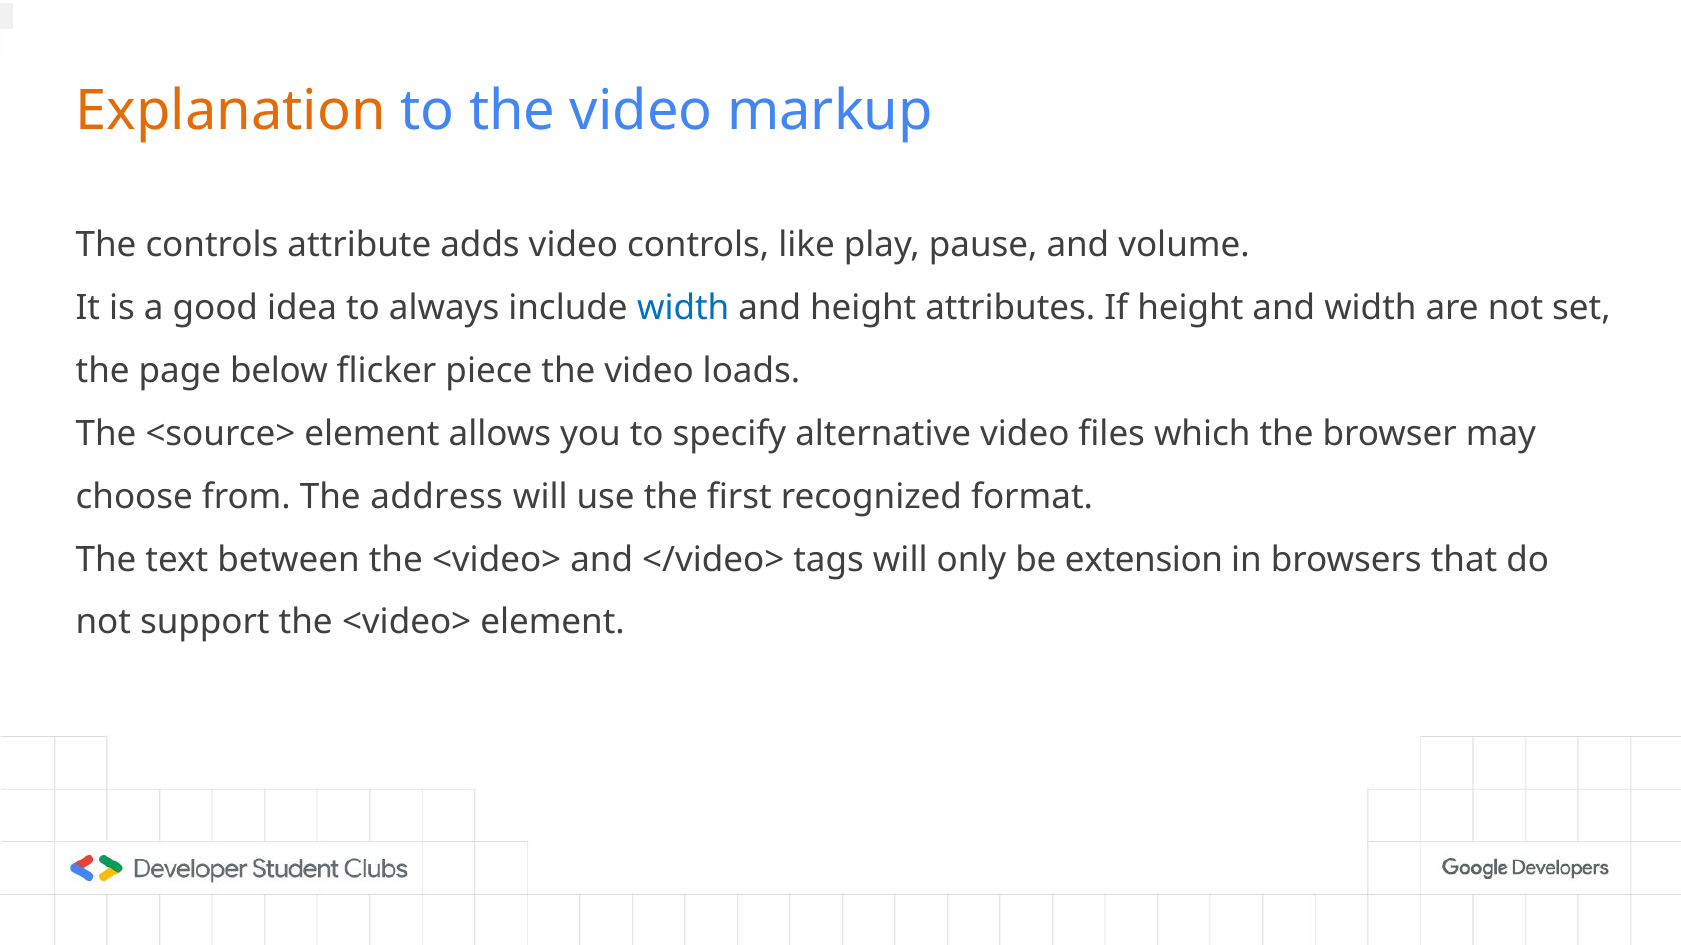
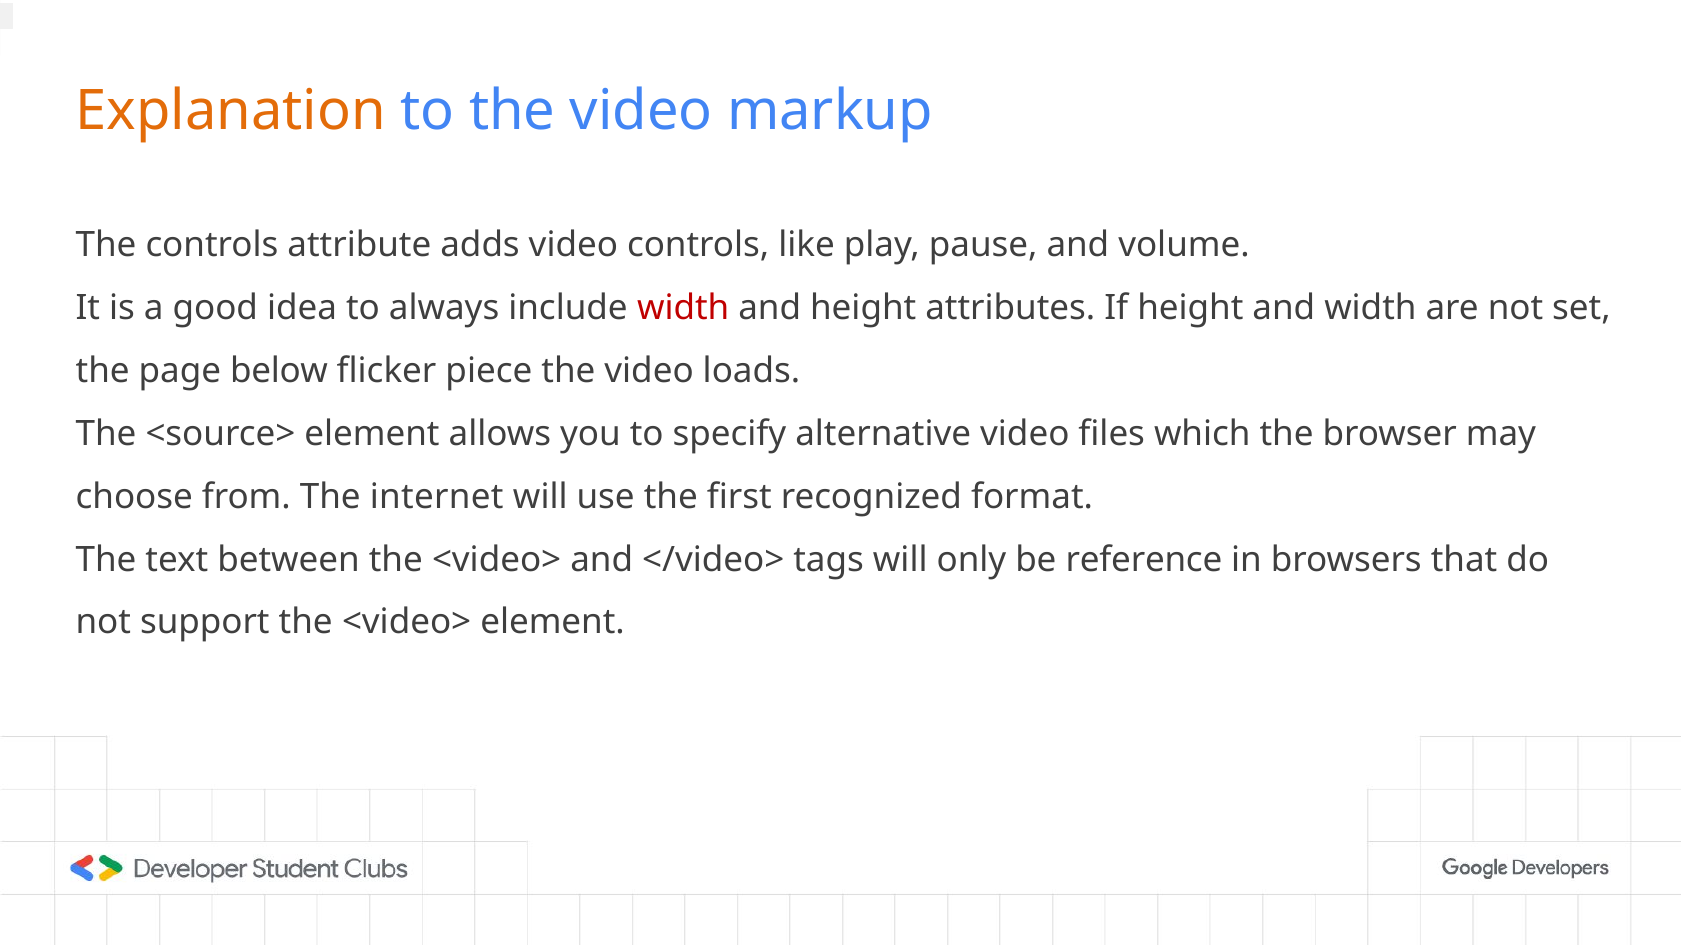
width colour: blue -> red (683, 308)
address: address -> internet (437, 497)
extension: extension -> reference (1144, 560)
